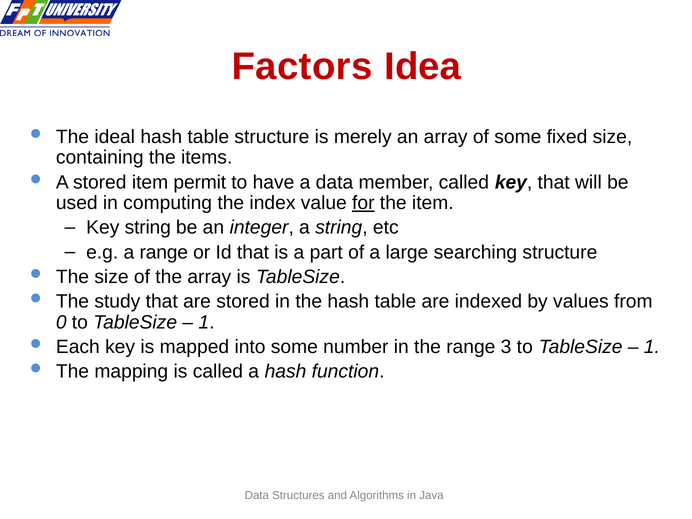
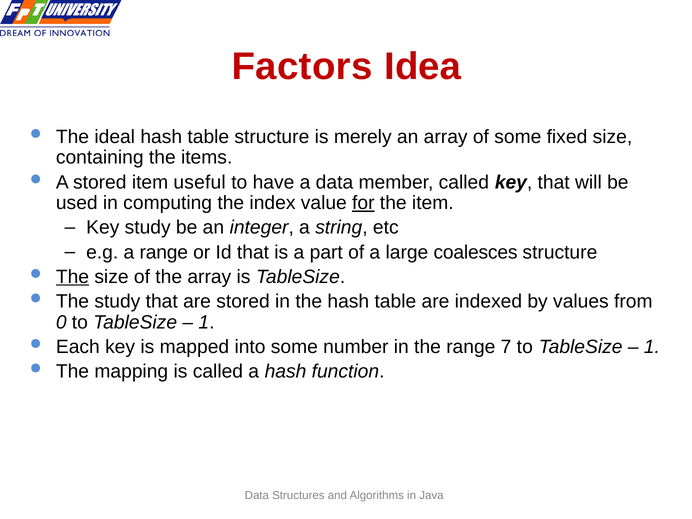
permit: permit -> useful (200, 182)
Key string: string -> study (148, 228)
searching: searching -> coalesces (476, 252)
The underline: none -> present (72, 277)
3: 3 -> 7 (506, 347)
